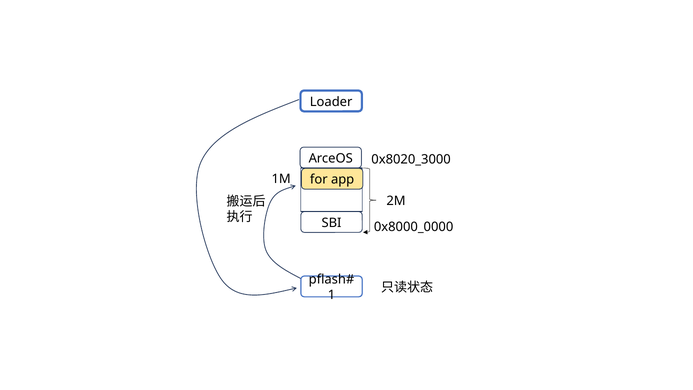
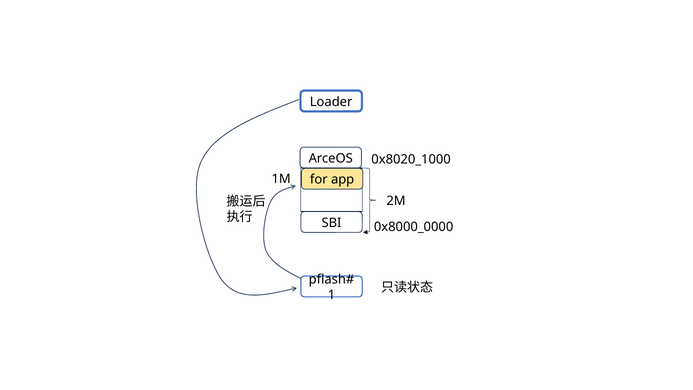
0x8020_3000: 0x8020_3000 -> 0x8020_1000 (411, 159)
